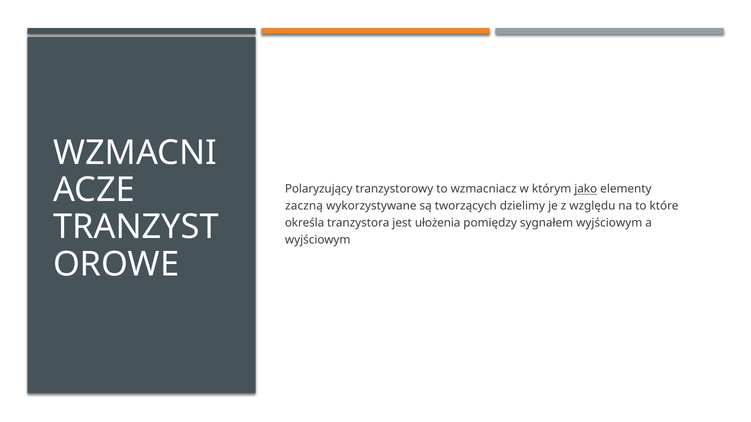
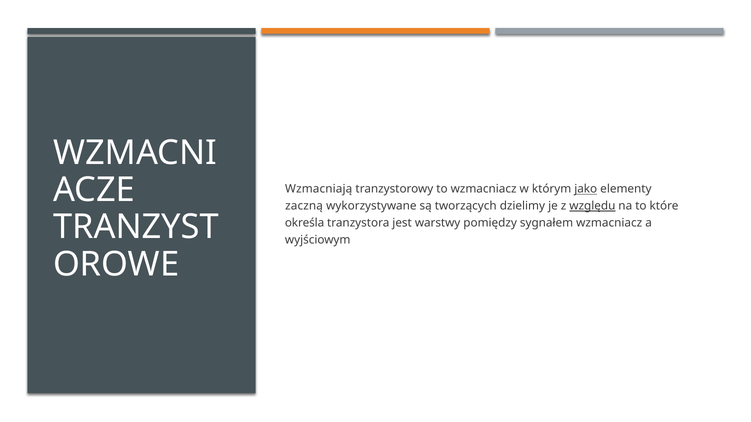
Polaryzujący: Polaryzujący -> Wzmacniają (319, 189)
względu underline: none -> present (592, 206)
ułożenia: ułożenia -> warstwy (438, 223)
sygnałem wyjściowym: wyjściowym -> wzmacniacz (609, 223)
